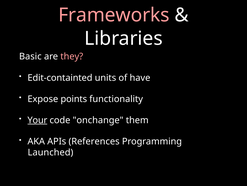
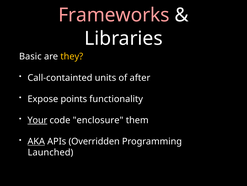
they colour: pink -> yellow (72, 56)
Edit-containted: Edit-containted -> Call-containted (60, 77)
have: have -> after (140, 77)
onchange: onchange -> enclosure (98, 120)
AKA underline: none -> present (36, 141)
References: References -> Overridden (94, 141)
